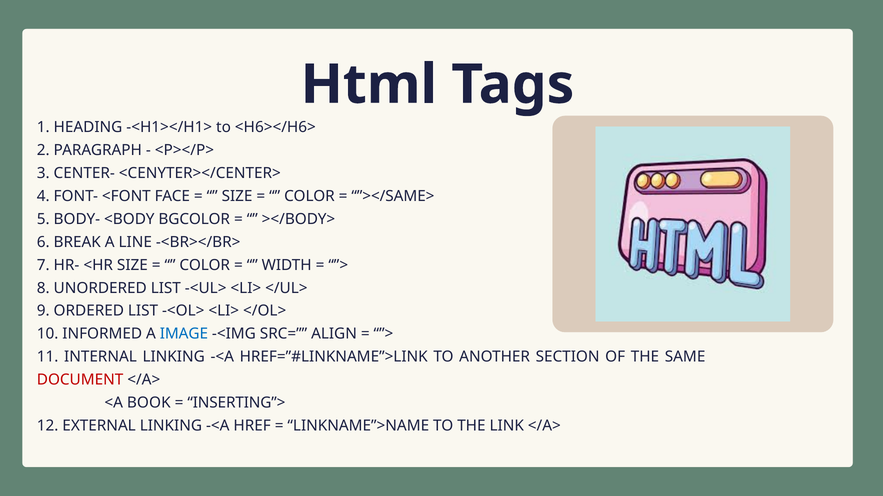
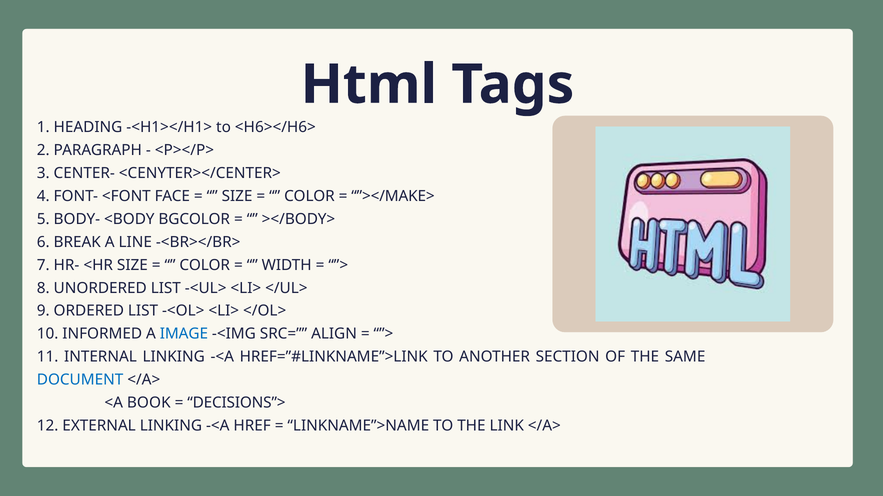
”></SAME>: ”></SAME> -> ”></MAKE> (393, 196)
DOCUMENT colour: red -> blue (80, 380)
INSERTING”>: INSERTING”> -> DECISIONS”> (236, 403)
